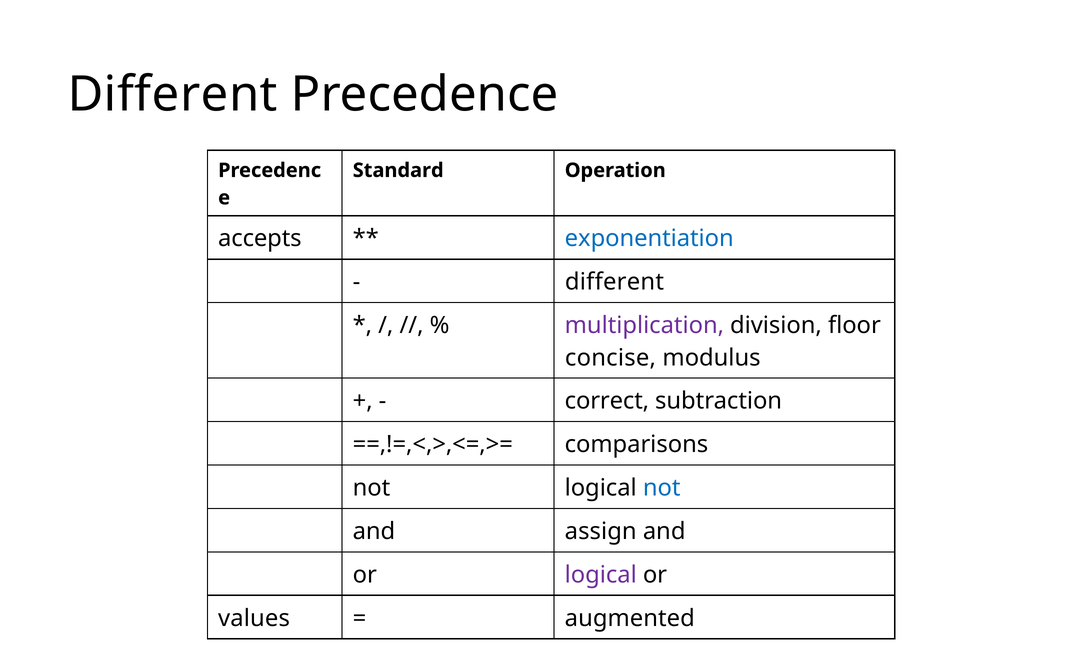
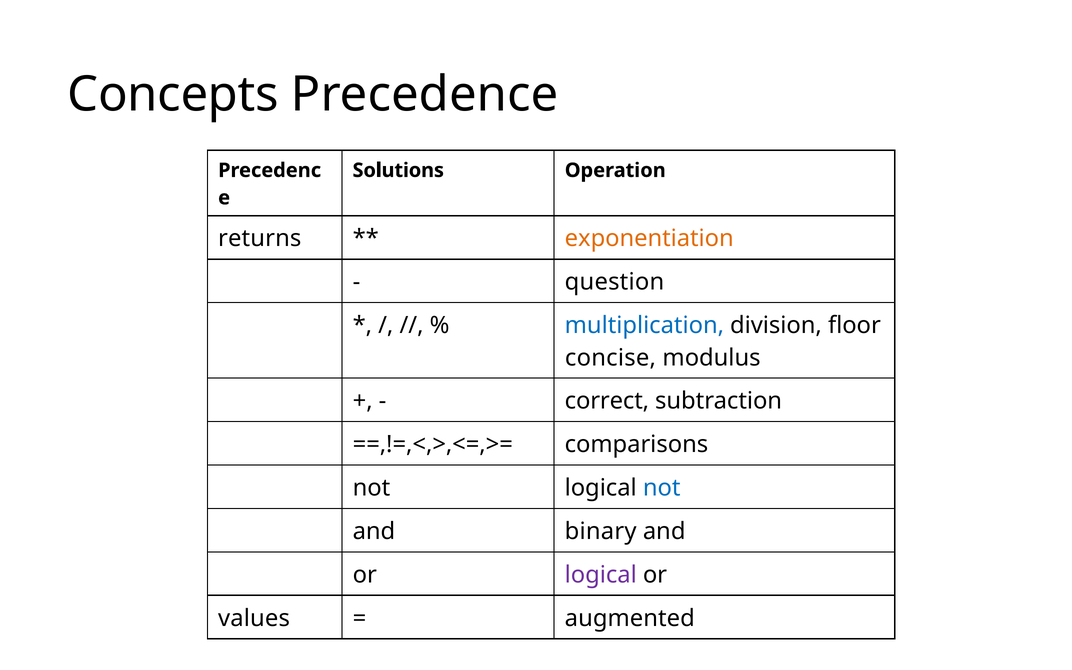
Different: Different -> Concepts (173, 95)
Standard: Standard -> Solutions (398, 170)
accepts: accepts -> returns (260, 239)
exponentiation colour: blue -> orange (649, 239)
different: different -> question (614, 282)
multiplication colour: purple -> blue (644, 325)
assign: assign -> binary (601, 531)
